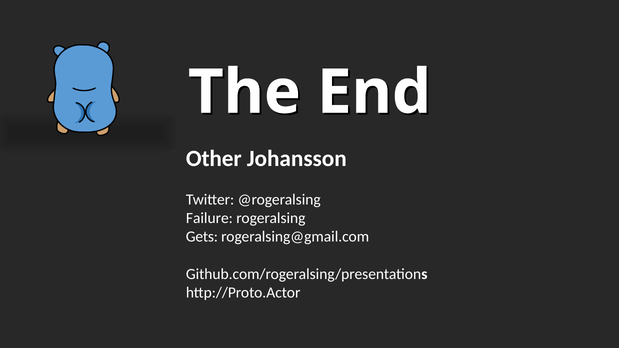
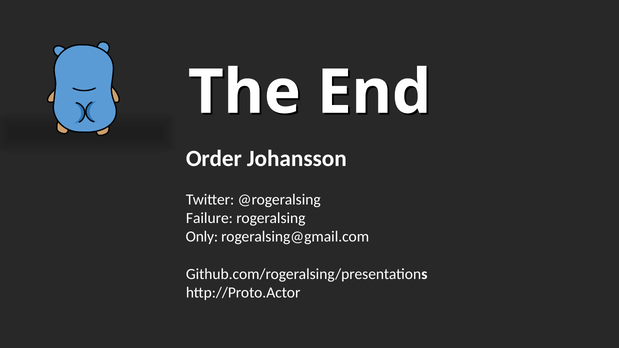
Other: Other -> Order (214, 159)
Gets: Gets -> Only (202, 237)
